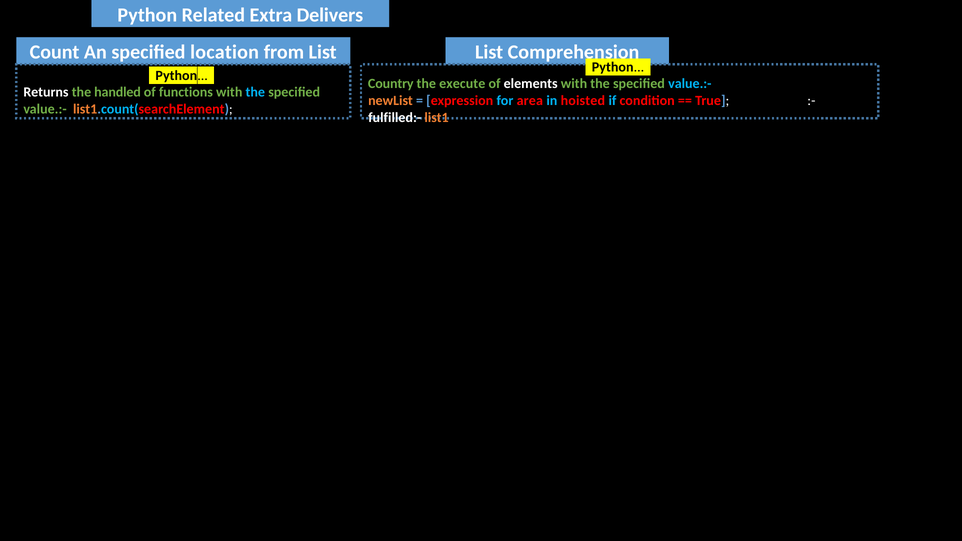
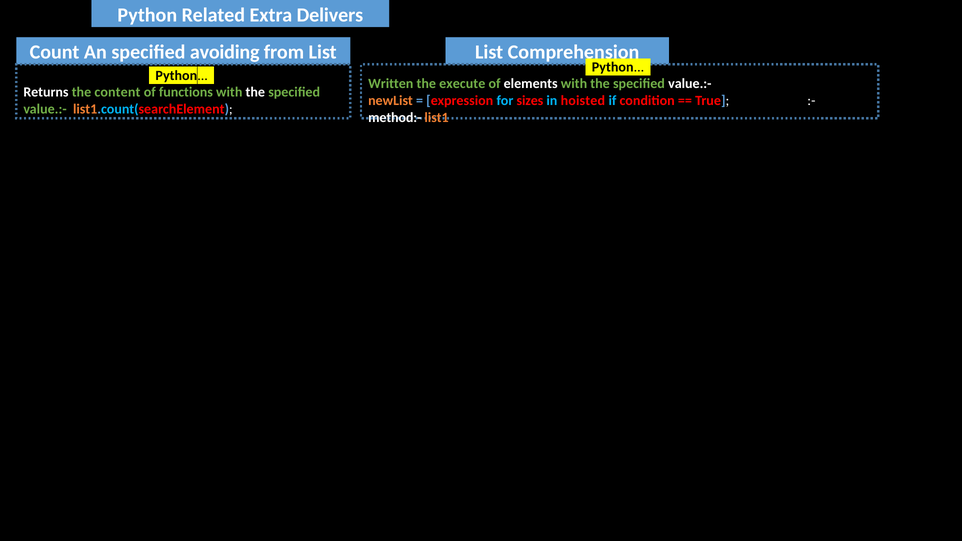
location: location -> avoiding (225, 52)
Country: Country -> Written (391, 84)
value.:- colour: light blue -> white (690, 84)
handled: handled -> content (117, 92)
the colour: light blue -> white (255, 92)
area: area -> sizes (530, 101)
fulfilled:-: fulfilled:- -> method:- (395, 118)
